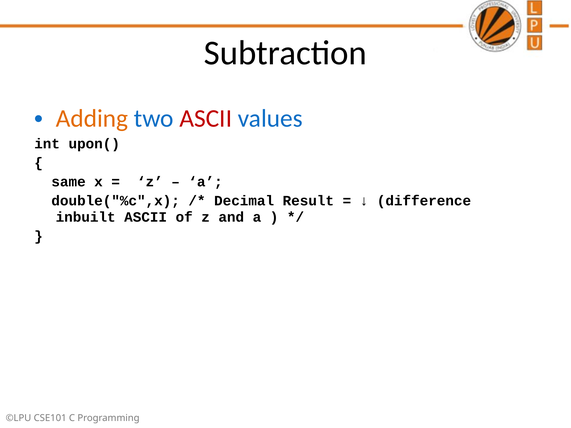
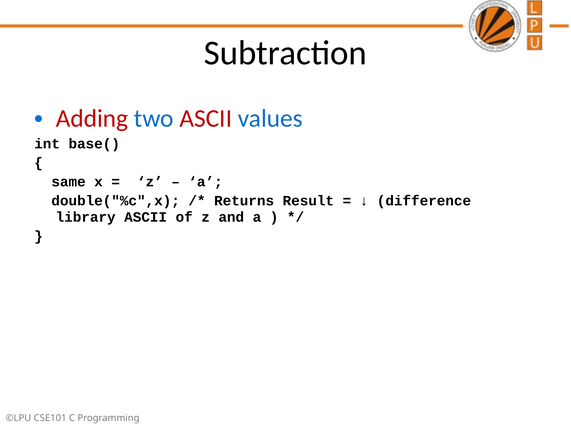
Adding colour: orange -> red (92, 119)
upon(: upon( -> base( (94, 144)
Decimal: Decimal -> Returns (244, 201)
inbuilt: inbuilt -> library (86, 217)
